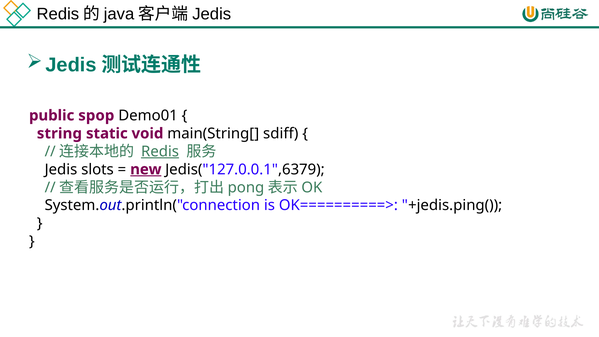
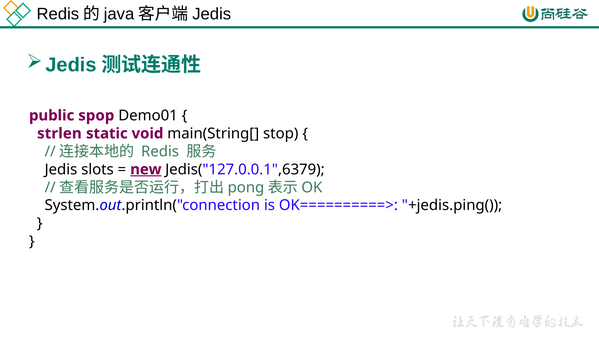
string: string -> strlen (59, 133)
sdiff: sdiff -> stop (281, 133)
Redis underline: present -> none (160, 151)
